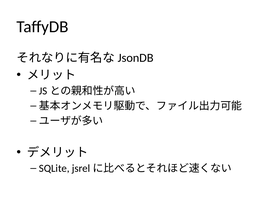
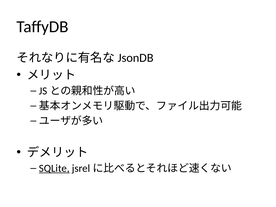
SQLite underline: none -> present (54, 168)
